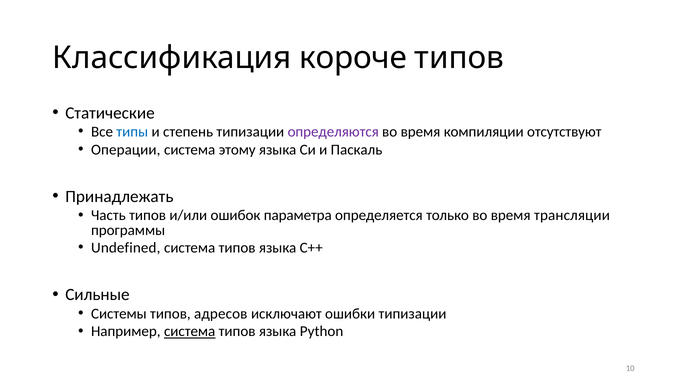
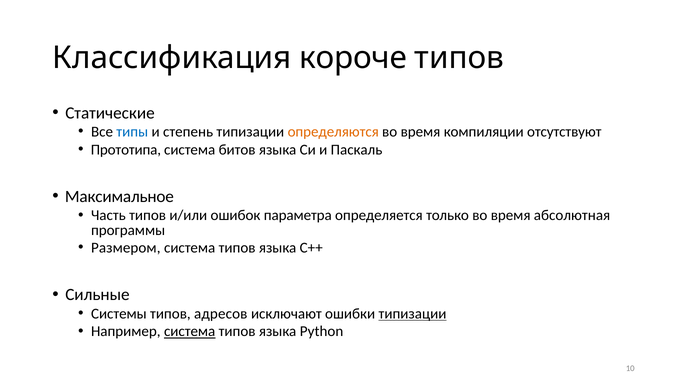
определяются colour: purple -> orange (333, 132)
Операции: Операции -> Прототипа (126, 150)
этому: этому -> битов (237, 150)
Принадлежать: Принадлежать -> Максимальное (119, 197)
трансляции: трансляции -> абсолютная (572, 216)
Undefined: Undefined -> Размером (126, 248)
типизации underline: none -> present (412, 314)
